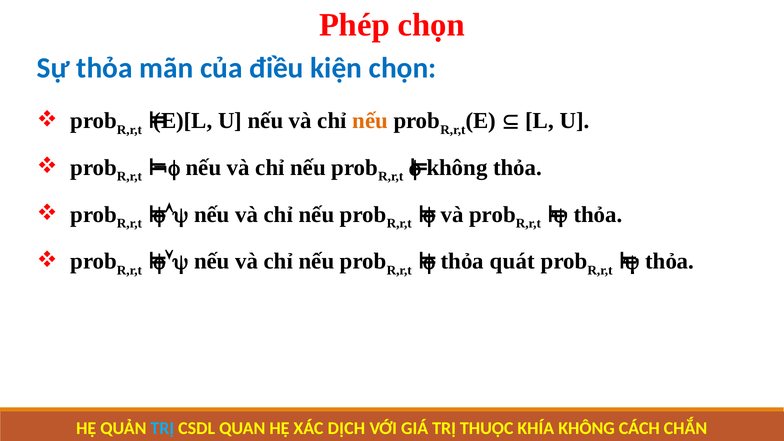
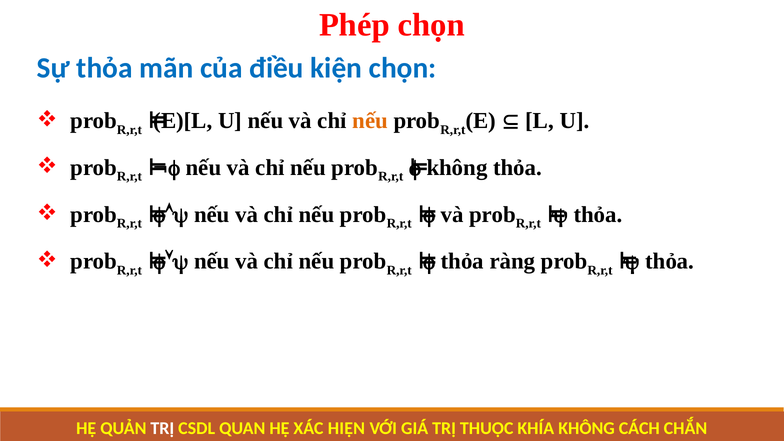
quát: quát -> ràng (512, 261)
TRỊ colour: light blue -> white (162, 428)
DỊCH: DỊCH -> HIỆN (346, 428)
